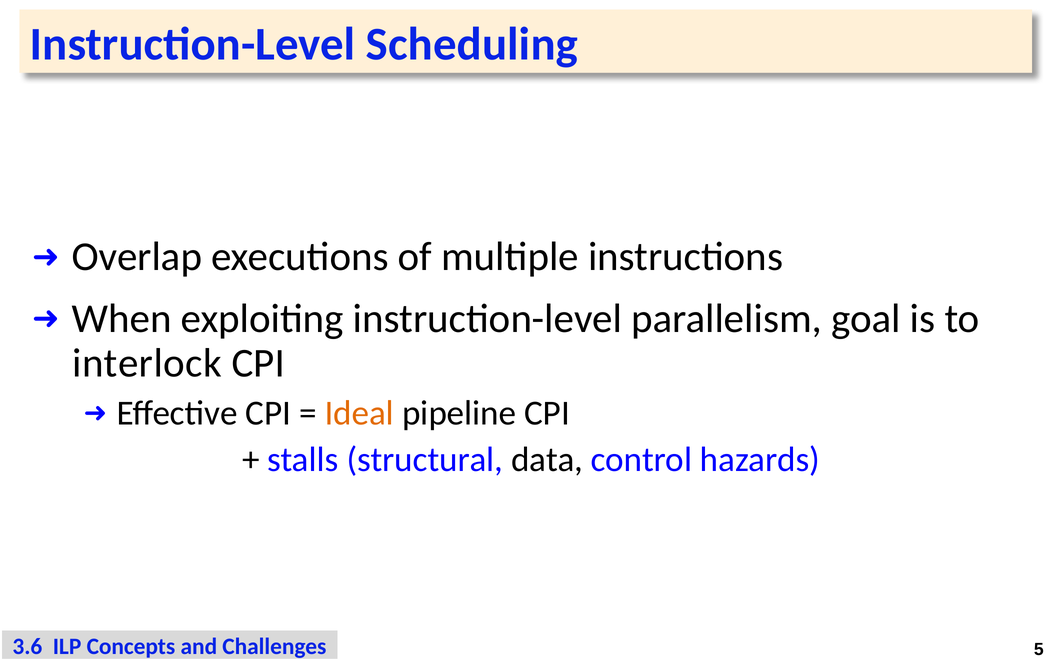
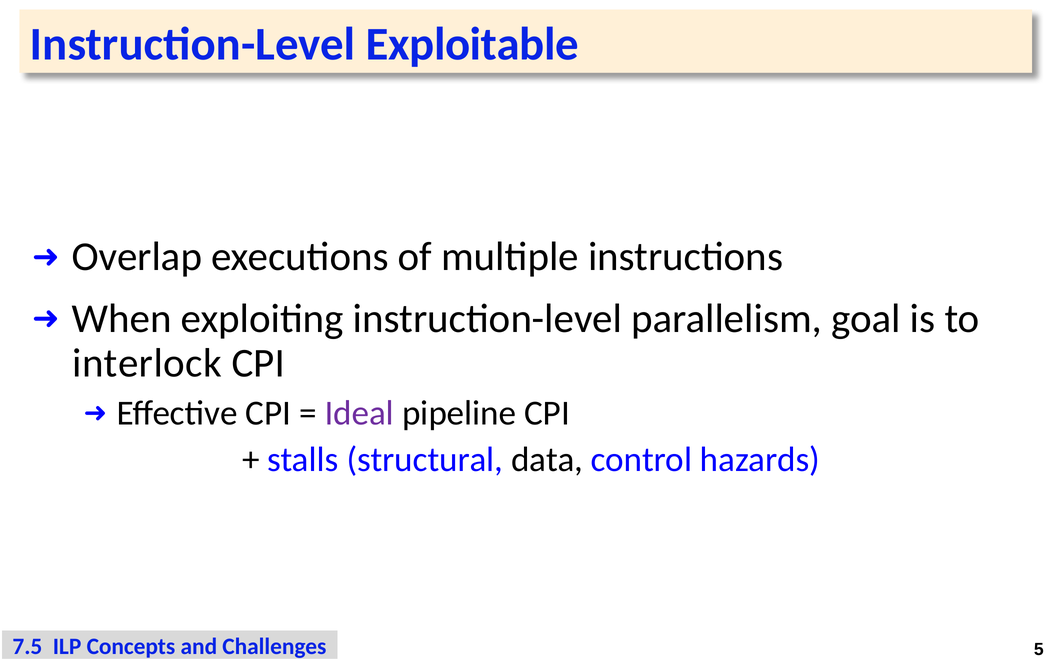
Scheduling: Scheduling -> Exploitable (472, 44)
Ideal colour: orange -> purple (359, 413)
3.6: 3.6 -> 7.5 (27, 646)
